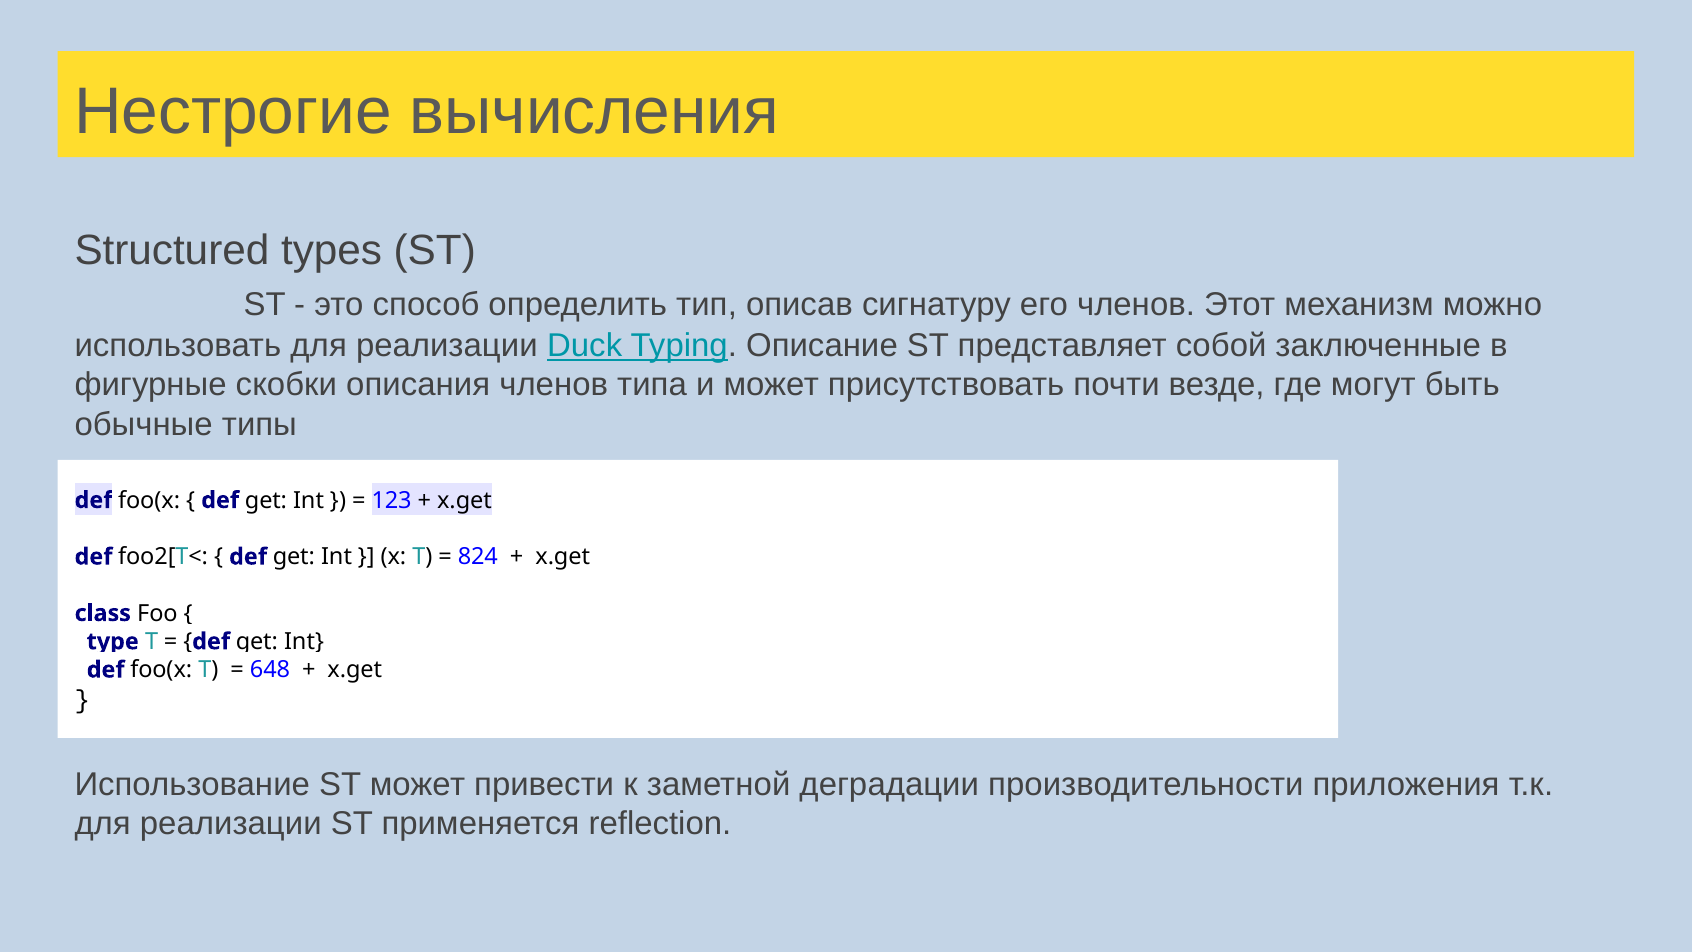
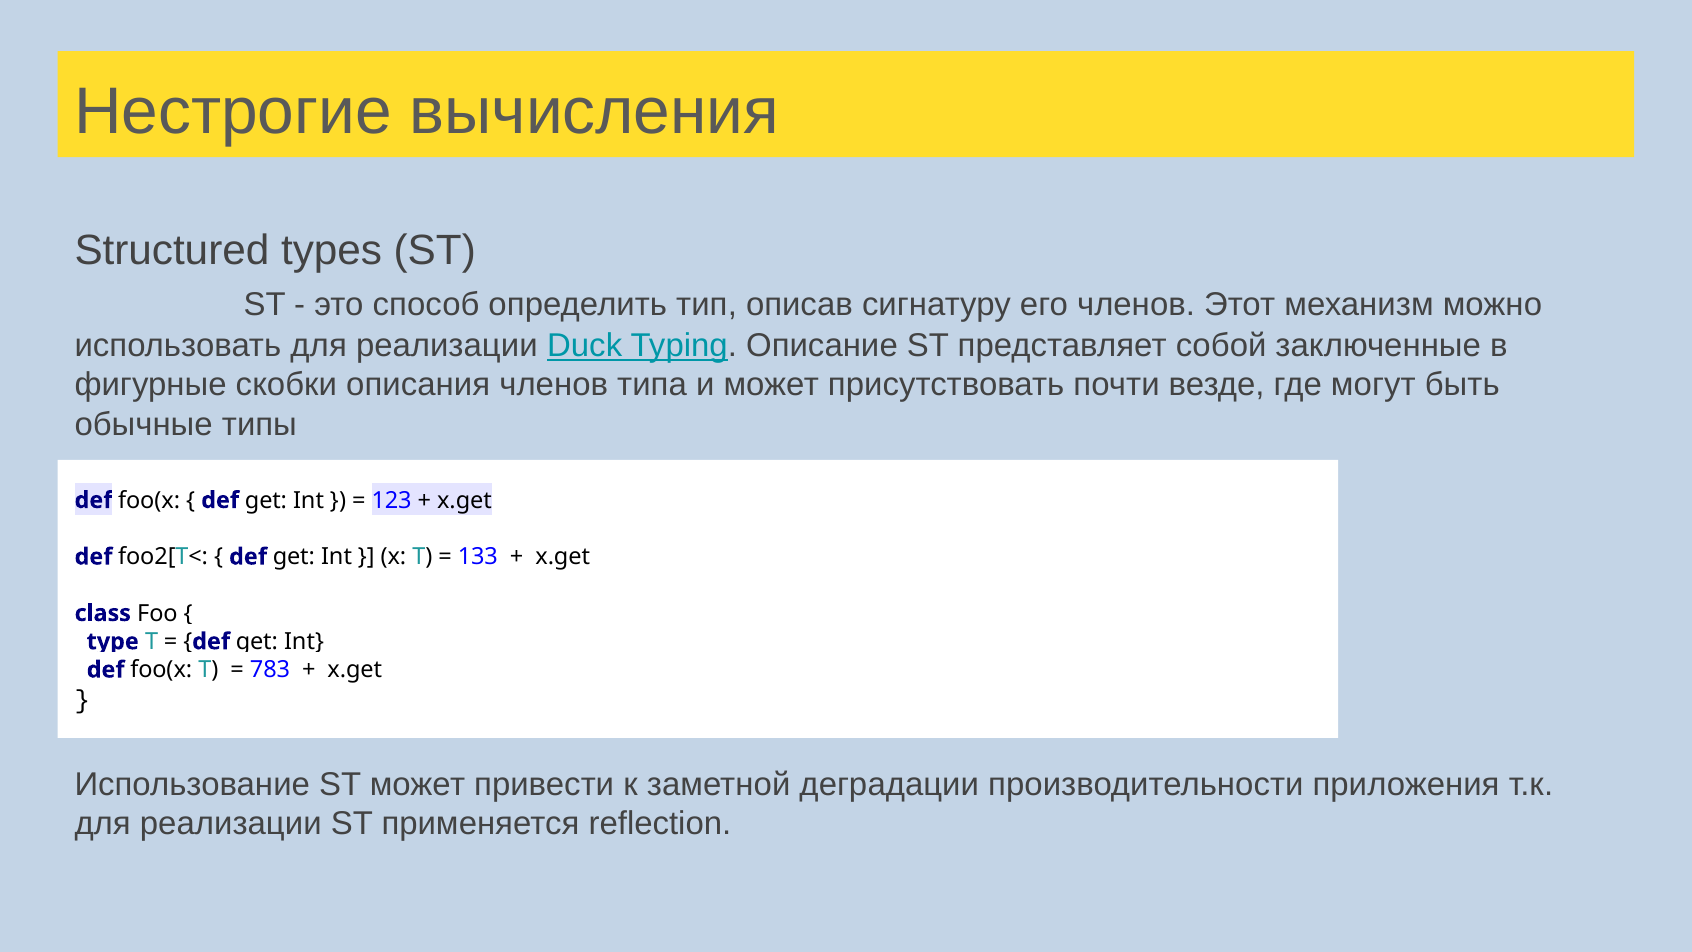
824: 824 -> 133 (478, 557)
648: 648 -> 783 (270, 670)
